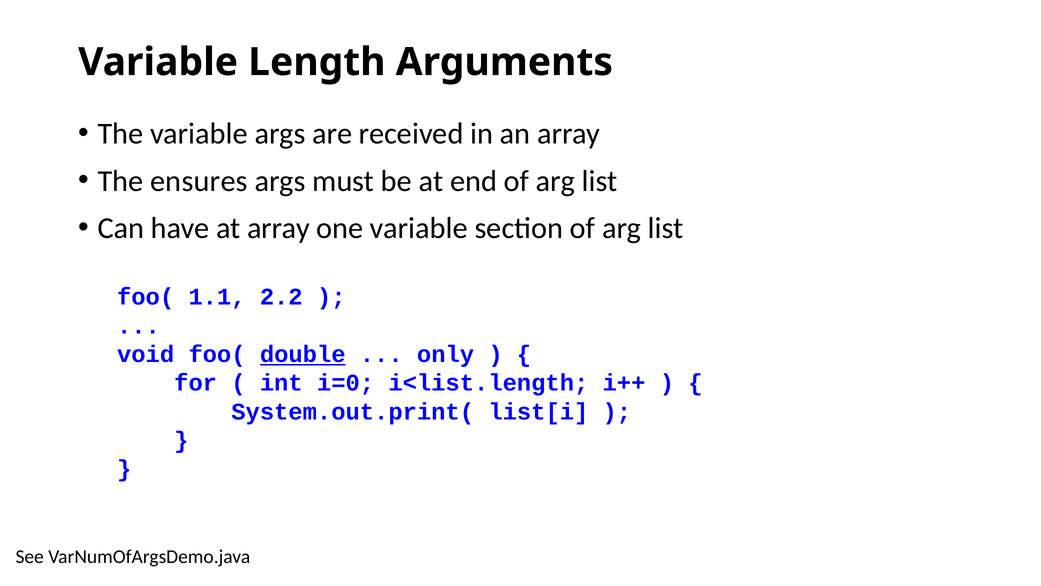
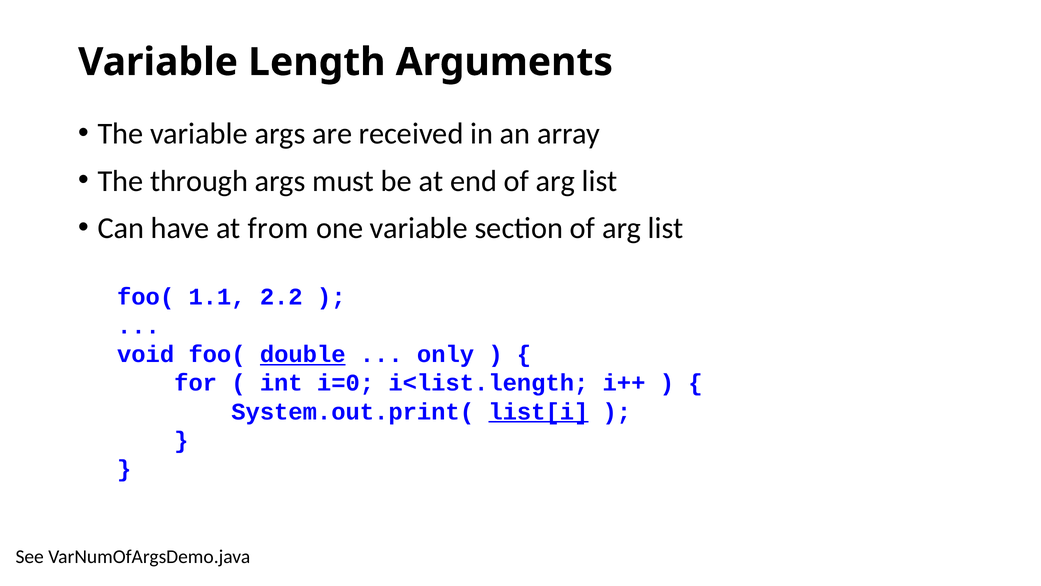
ensures: ensures -> through (199, 181)
at array: array -> from (278, 228)
list[i underline: none -> present (538, 411)
